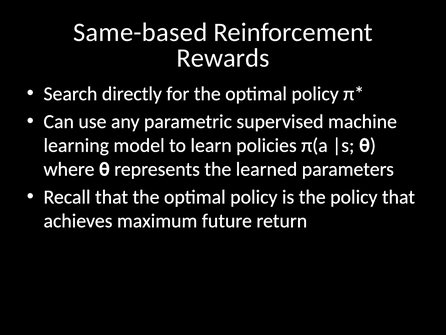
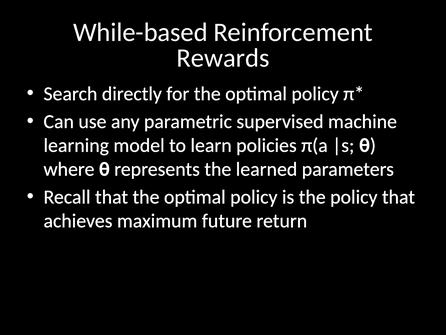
Same-based: Same-based -> While-based (140, 32)
